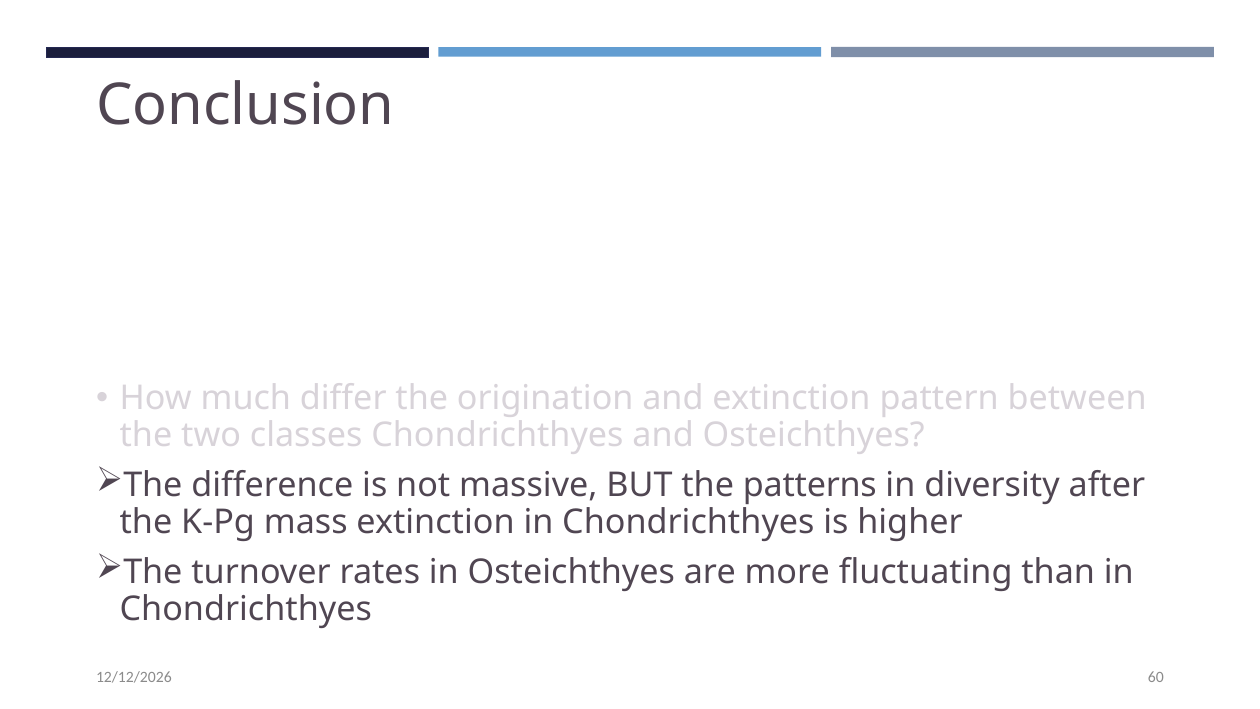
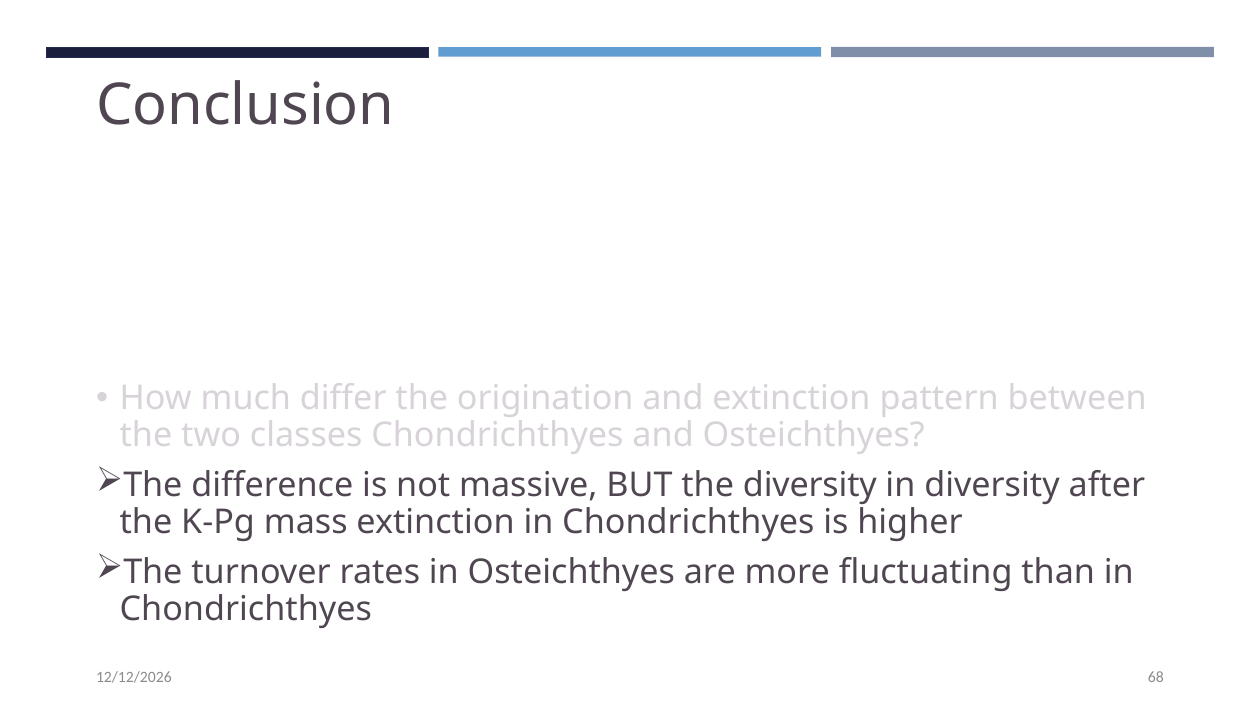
the patterns: patterns -> diversity (810, 485)
60: 60 -> 68 (1156, 677)
